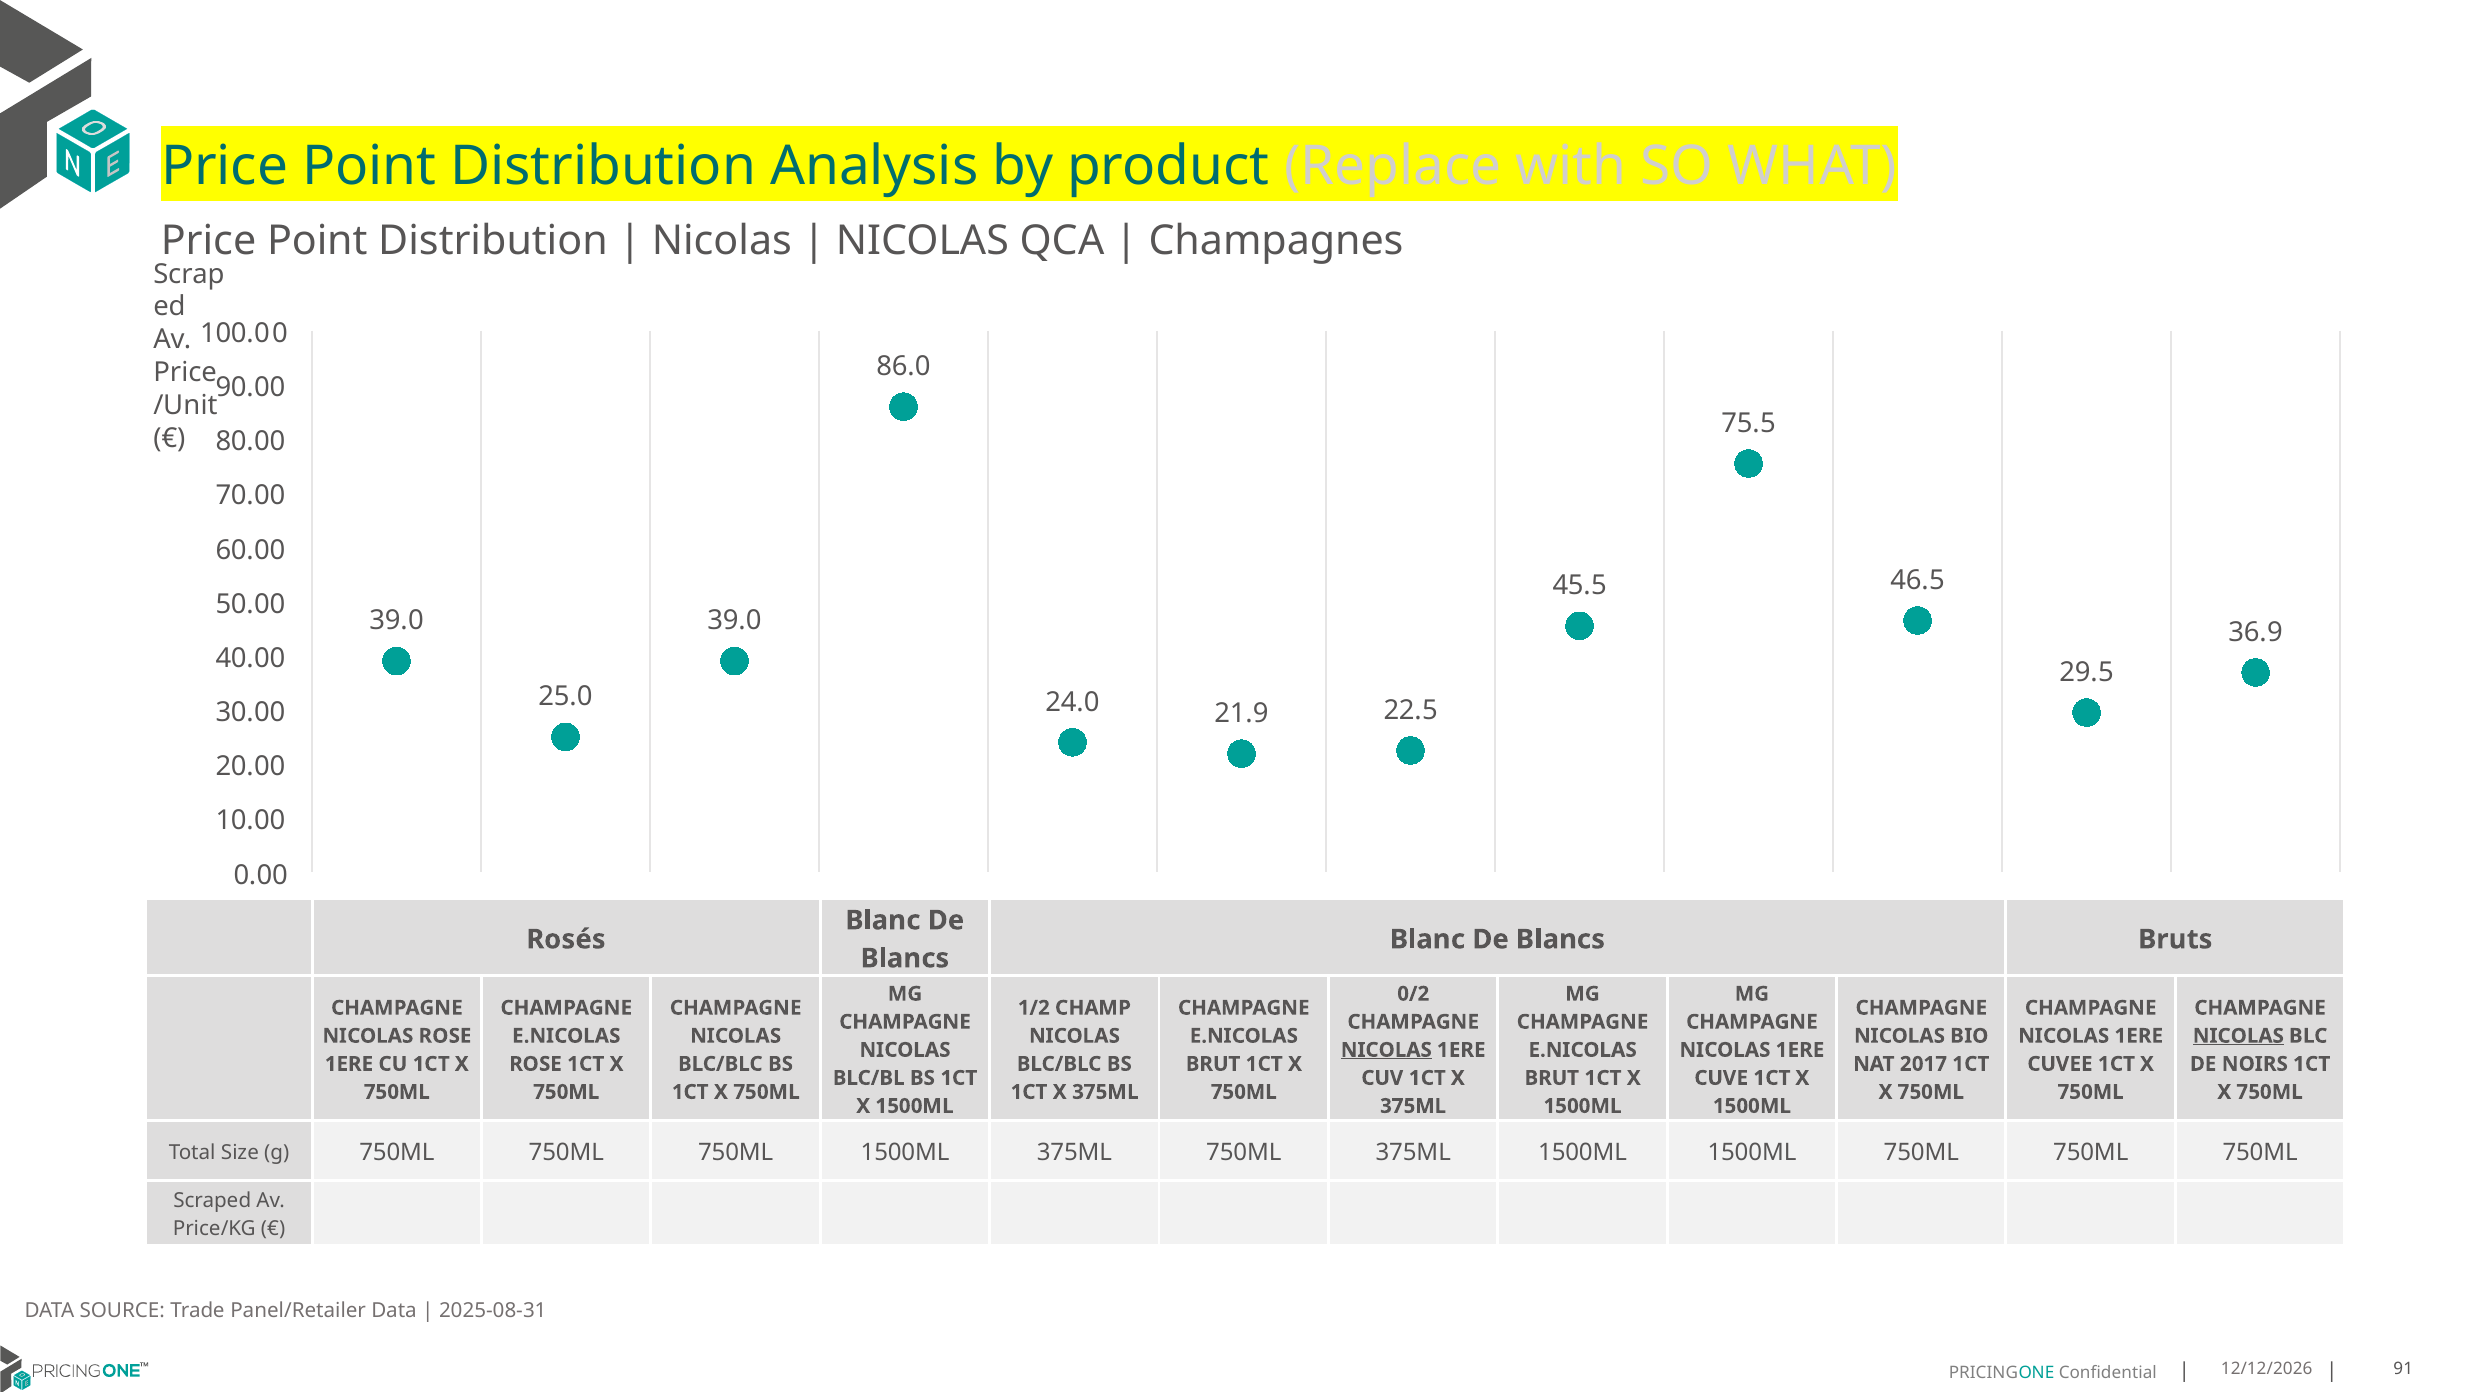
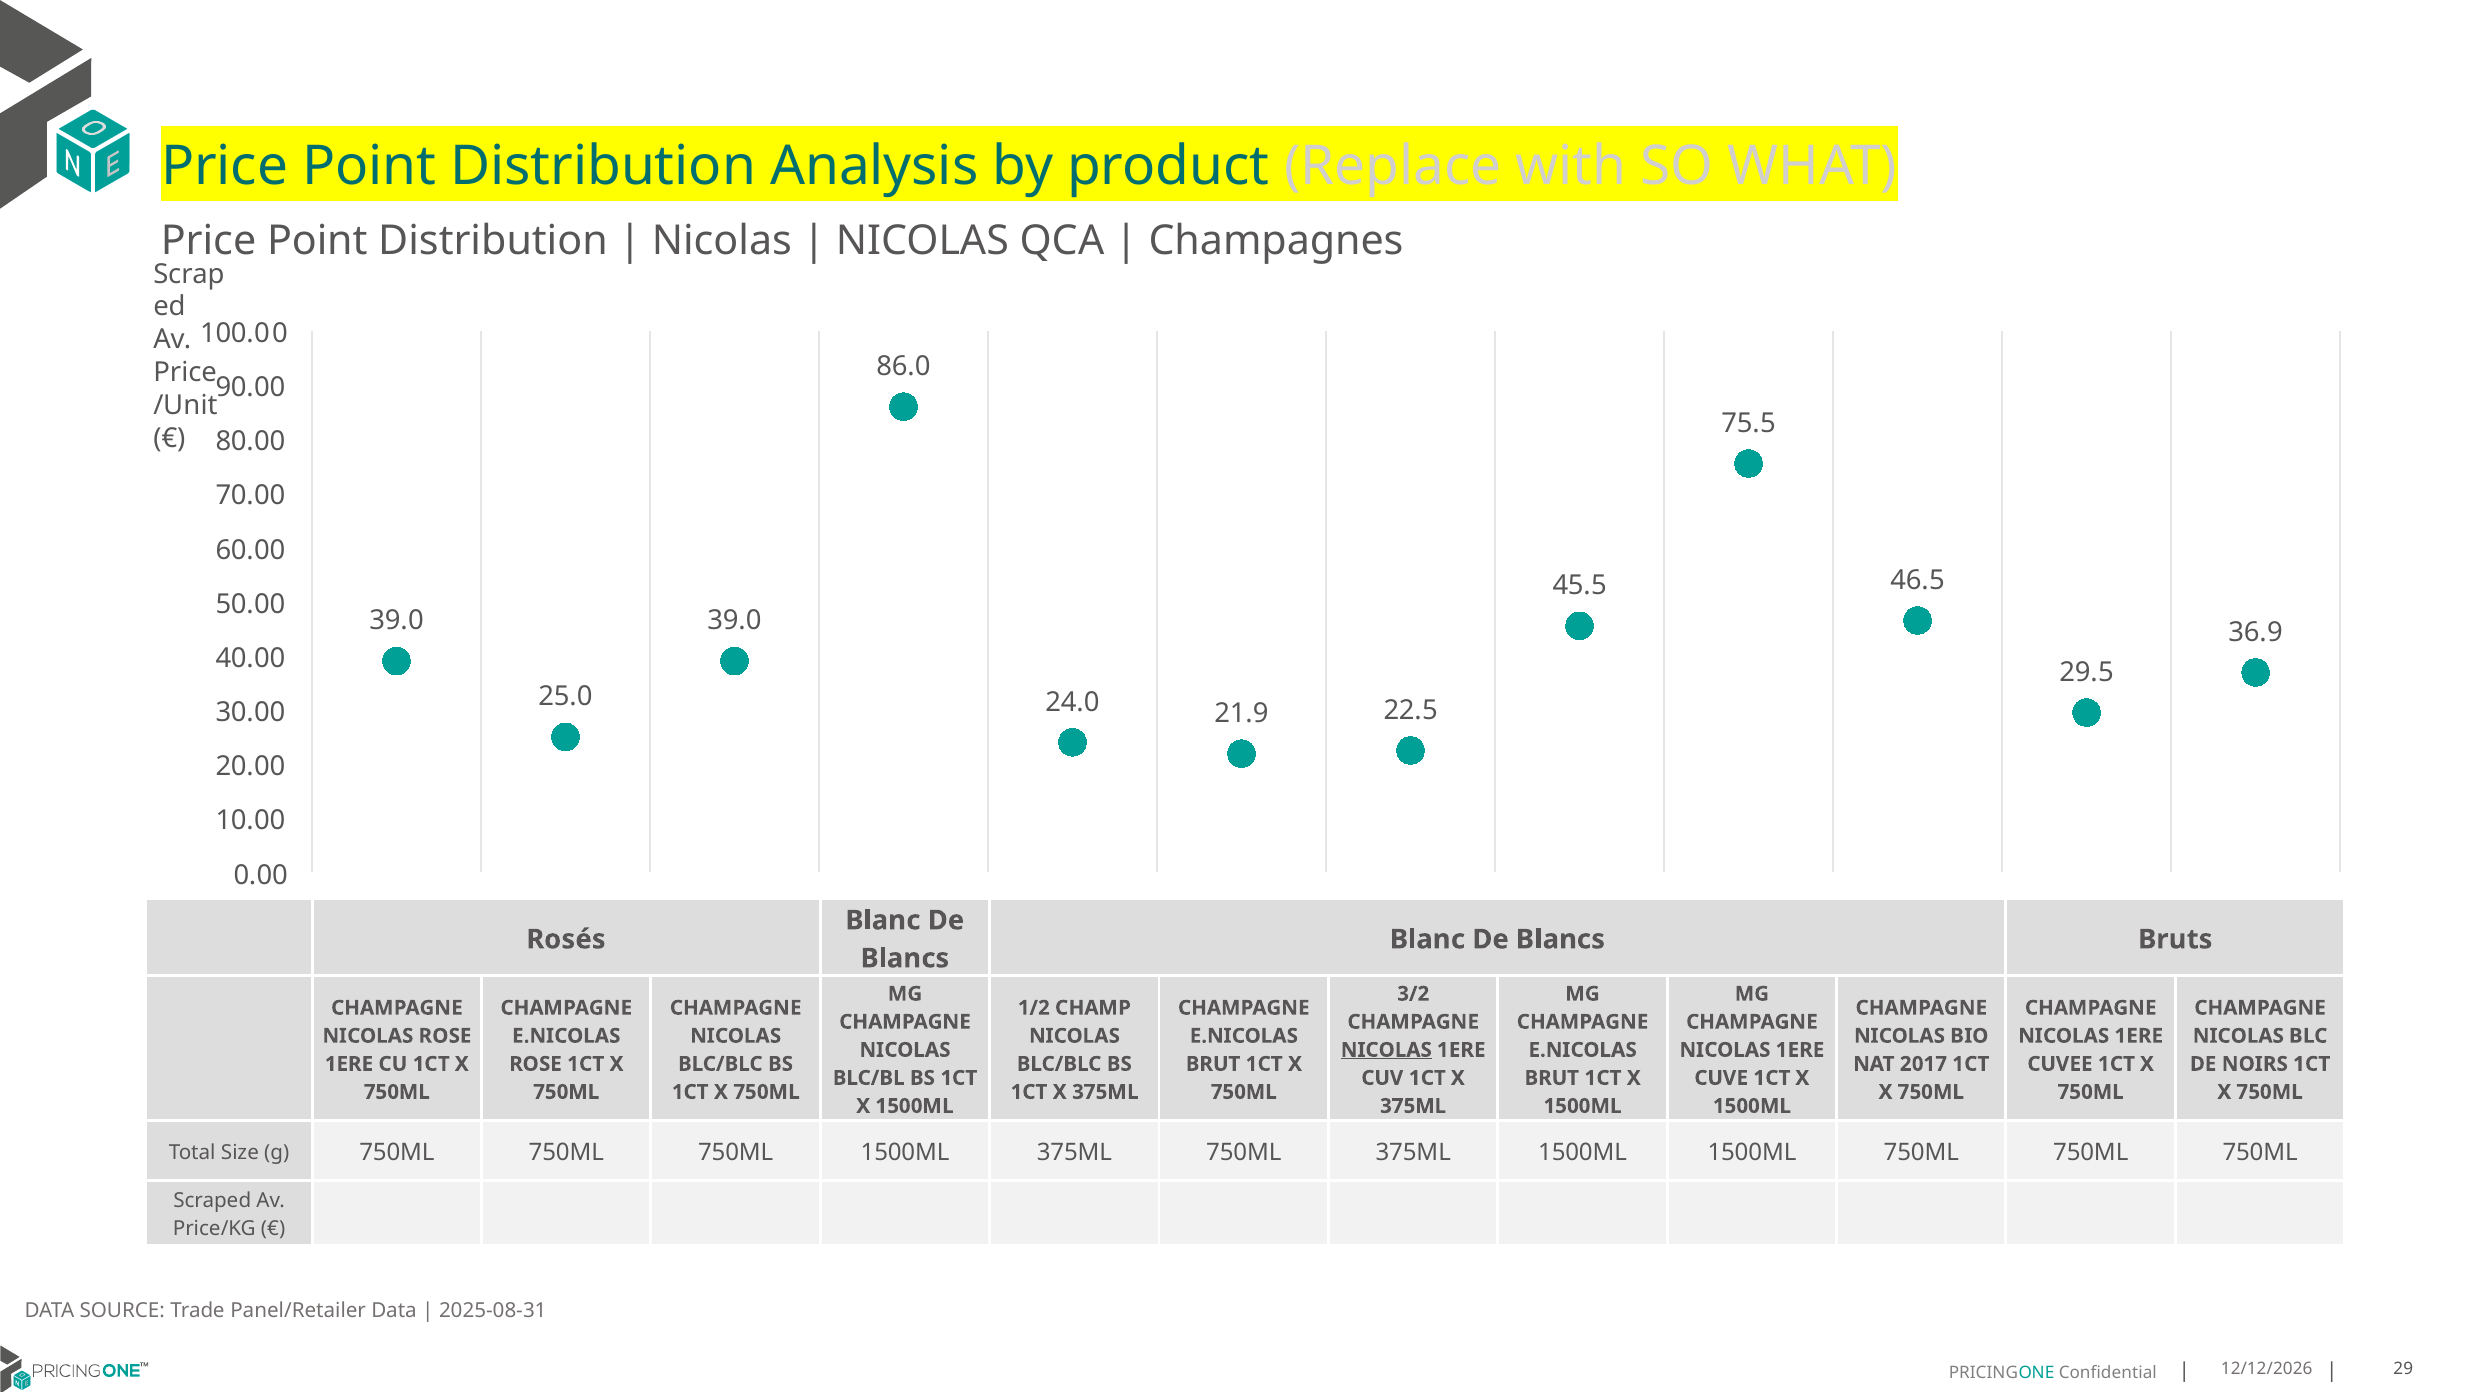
0/2: 0/2 -> 3/2 (1413, 994)
NICOLAS underline: present -> none (2238, 1036)
91: 91 -> 29 (2403, 1368)
